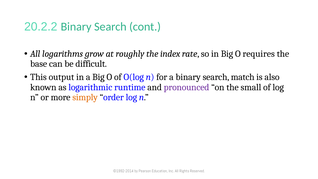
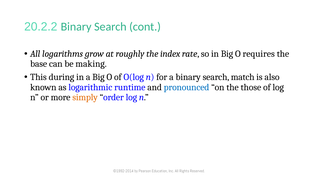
difficult: difficult -> making (91, 64)
output: output -> during (61, 77)
pronounced colour: purple -> blue (187, 87)
small: small -> those (251, 87)
